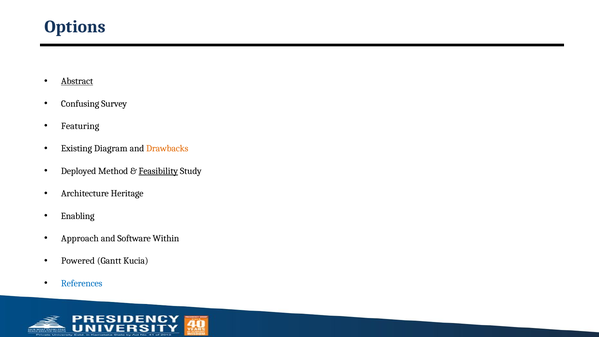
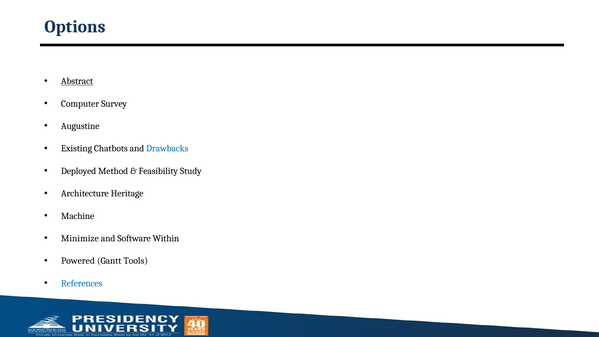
Confusing: Confusing -> Computer (80, 104)
Featuring: Featuring -> Augustine (80, 126)
Diagram: Diagram -> Chatbots (111, 149)
Drawbacks colour: orange -> blue (167, 149)
Feasibility underline: present -> none (158, 171)
Enabling: Enabling -> Machine (78, 216)
Approach: Approach -> Minimize (80, 238)
Kucia: Kucia -> Tools (136, 261)
